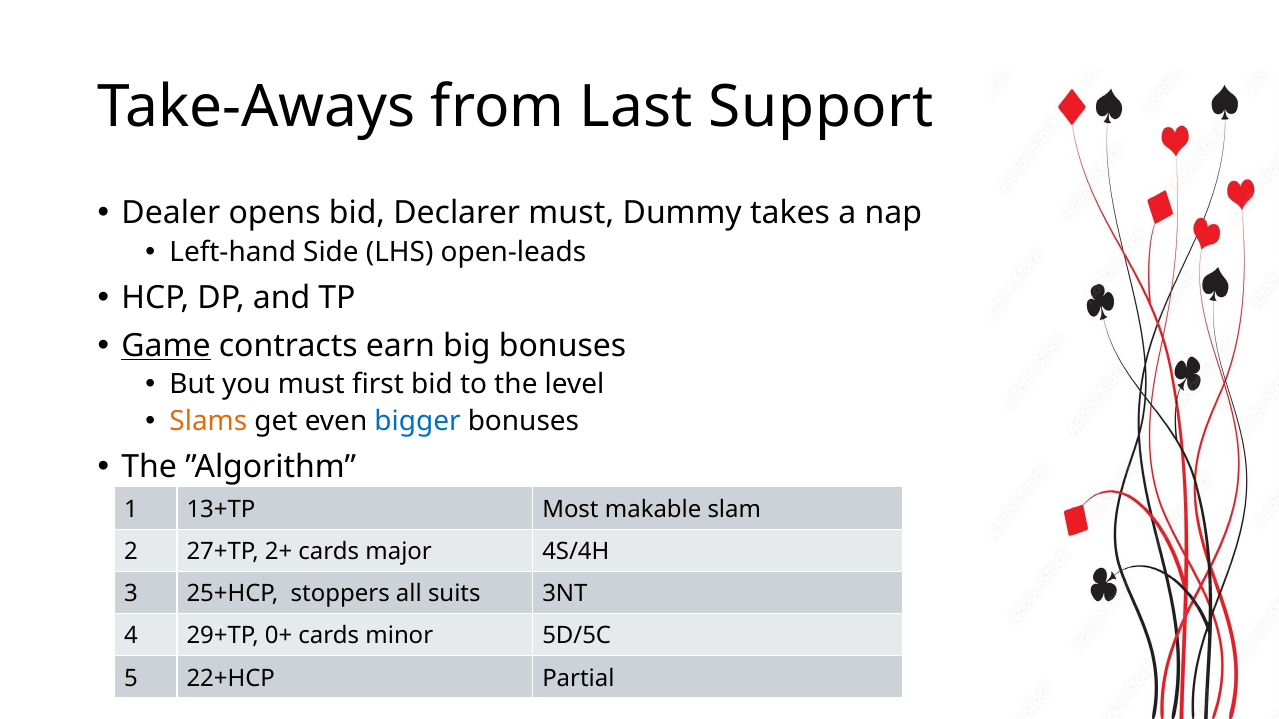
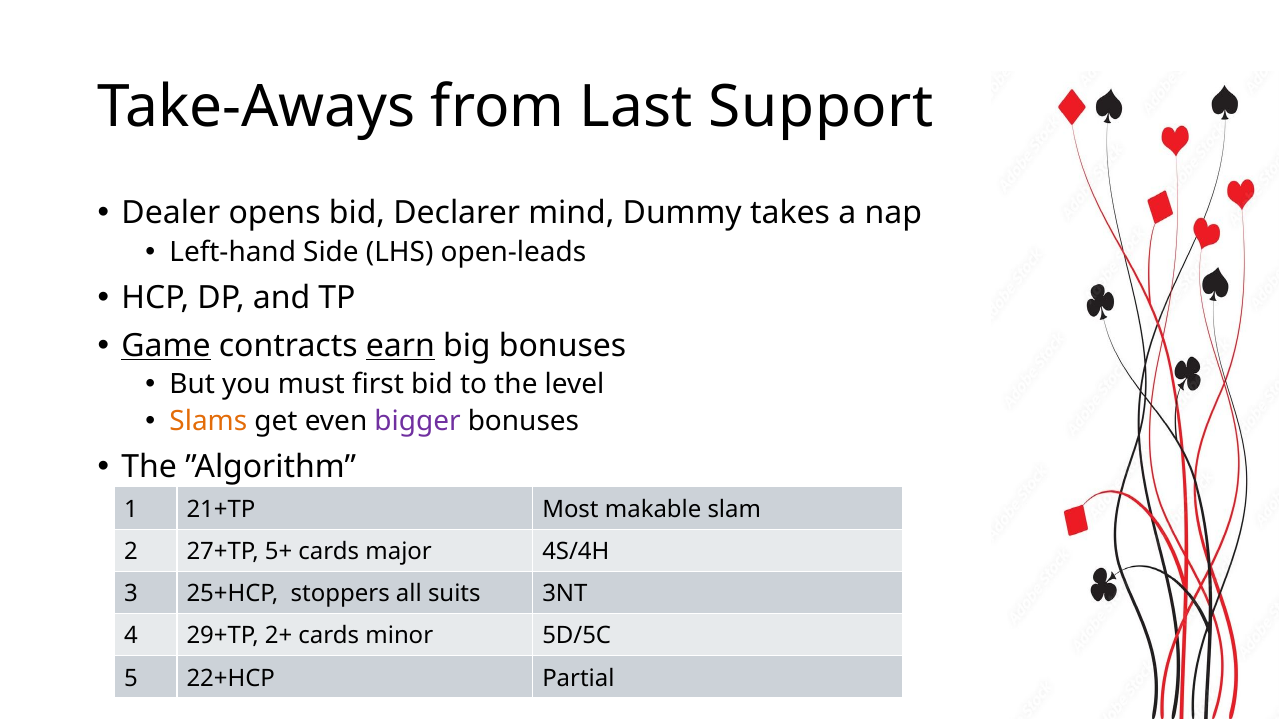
Declarer must: must -> mind (571, 213)
earn underline: none -> present (400, 346)
bigger colour: blue -> purple (418, 422)
13+TP: 13+TP -> 21+TP (221, 510)
2+: 2+ -> 5+ (279, 552)
0+: 0+ -> 2+ (279, 636)
